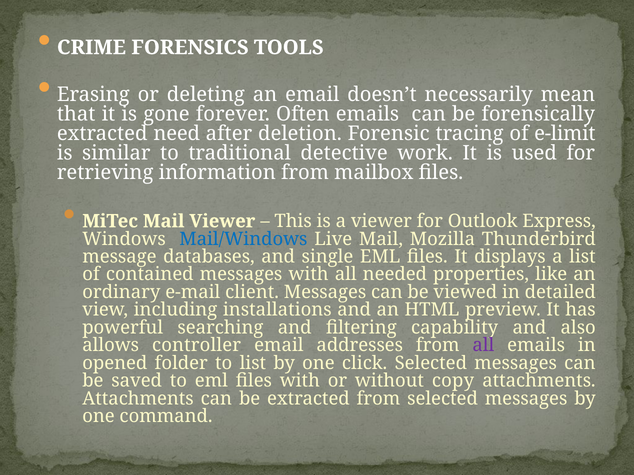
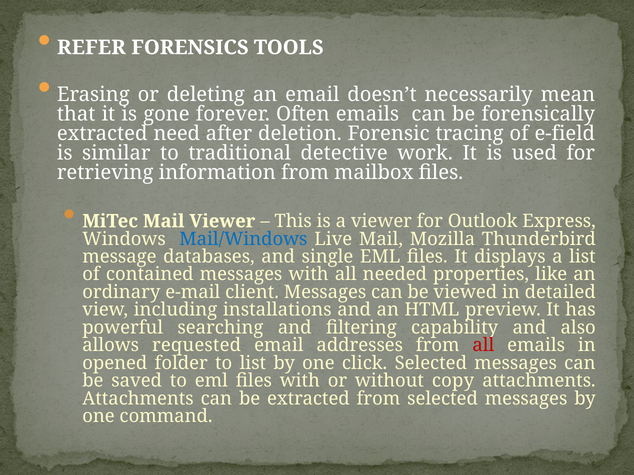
CRIME: CRIME -> REFER (91, 48)
e-limit: e-limit -> e-field (565, 134)
controller: controller -> requested (197, 346)
all colour: purple -> red (483, 346)
